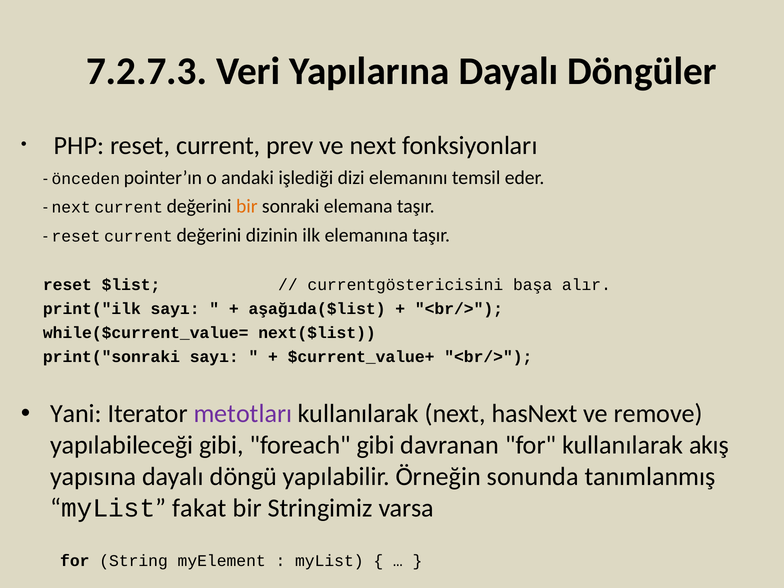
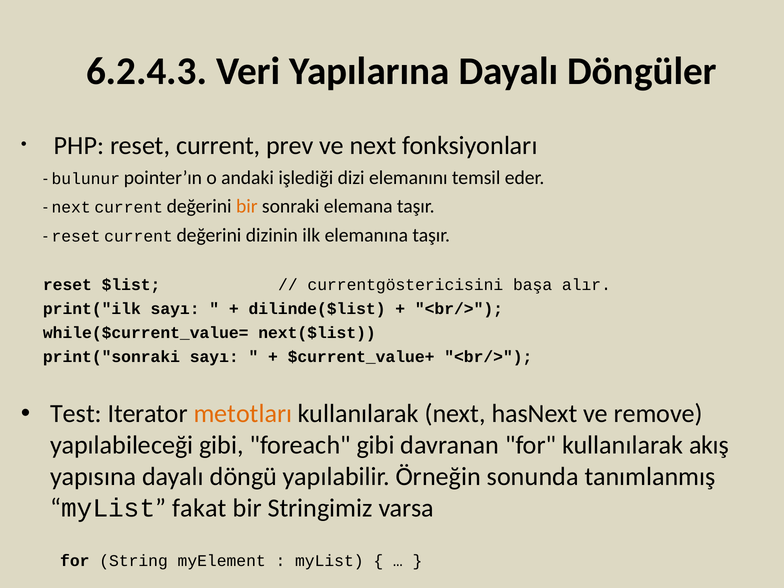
7.2.7.3: 7.2.7.3 -> 6.2.4.3 (147, 71)
önceden: önceden -> bulunur (86, 179)
aşağıda($list: aşağıda($list -> dilinde($list (317, 309)
Yani: Yani -> Test (76, 414)
metotları colour: purple -> orange (243, 414)
